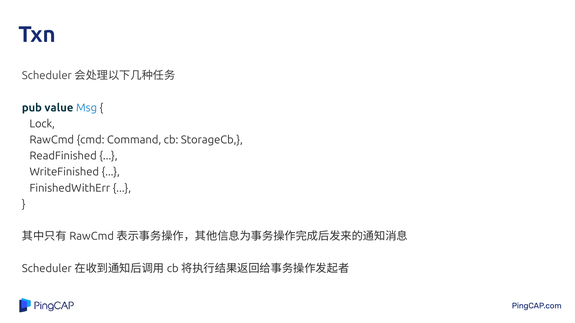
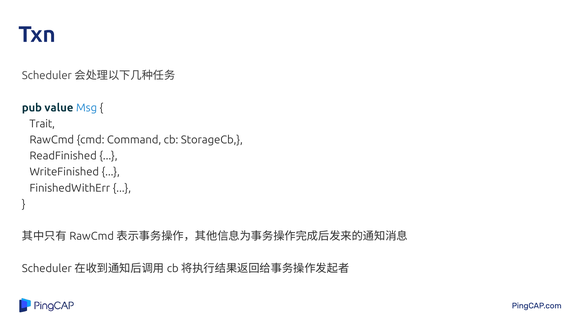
Lock: Lock -> Trait (42, 124)
